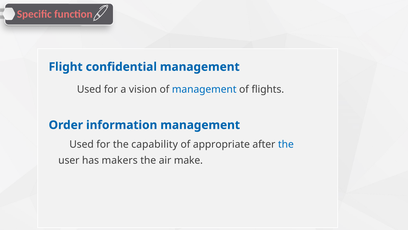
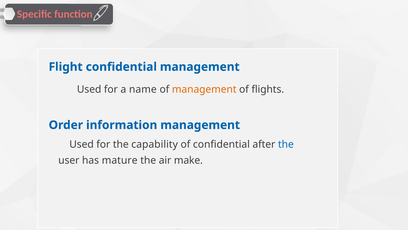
vision: vision -> name (143, 89)
management colour: blue -> orange (204, 89)
of appropriate: appropriate -> confidential (221, 144)
makers: makers -> mature (120, 160)
